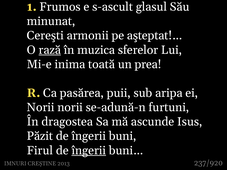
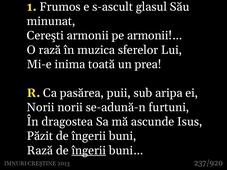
aşteptat!…: aşteptat!… -> armonii!… (154, 36)
rază underline: present -> none (50, 50)
Firul: Firul -> Rază (40, 151)
